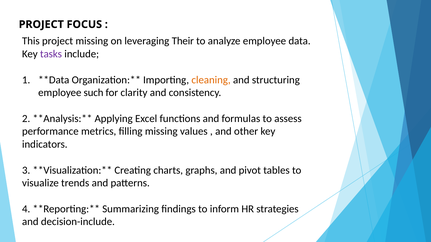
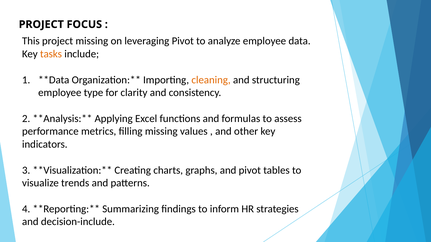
leveraging Their: Their -> Pivot (183, 41)
tasks colour: purple -> orange (51, 54)
such: such -> type (93, 93)
